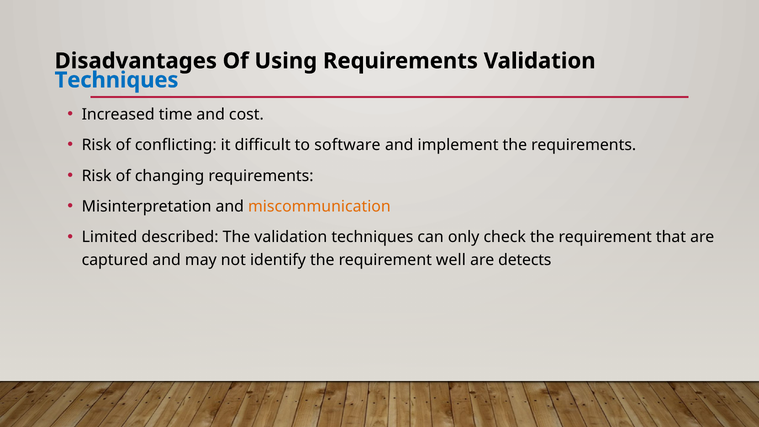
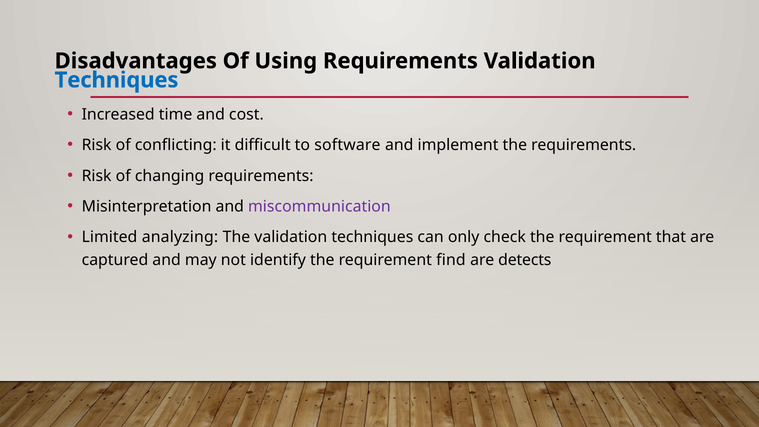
miscommunication colour: orange -> purple (319, 206)
described: described -> analyzing (180, 237)
well: well -> find (451, 260)
